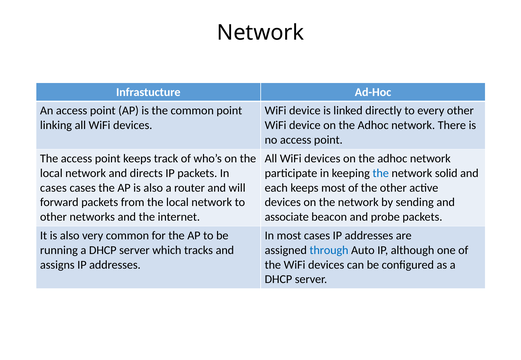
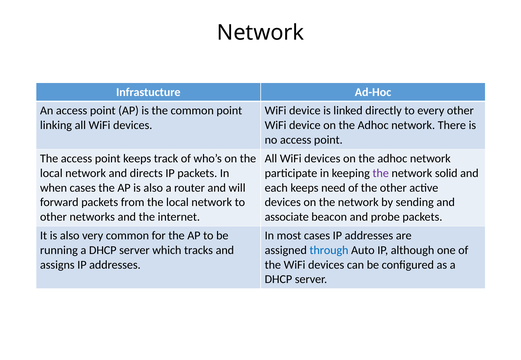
the colour: blue -> purple (381, 173)
cases: cases -> when (54, 188)
keeps most: most -> need (333, 188)
